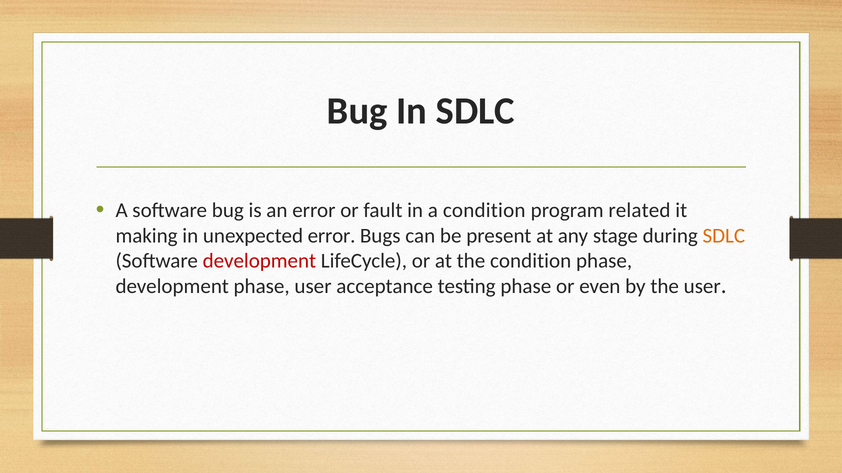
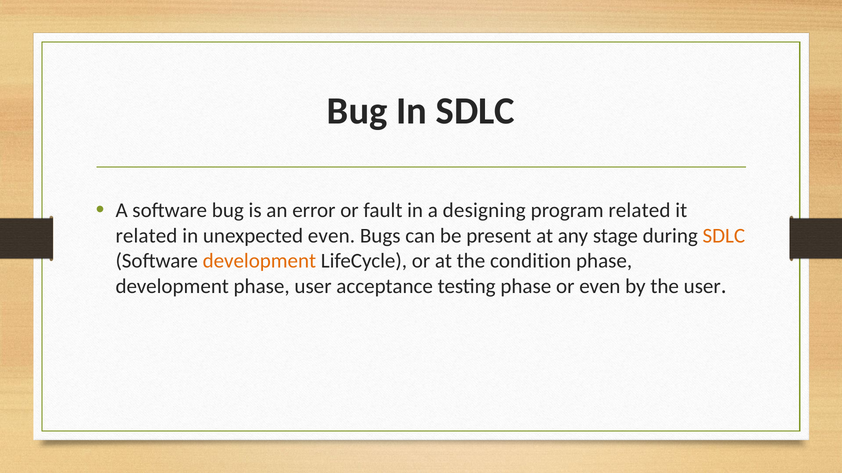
a condition: condition -> designing (484, 211)
making: making -> related (146, 236)
unexpected error: error -> even (331, 236)
development colour: red -> orange (259, 261)
